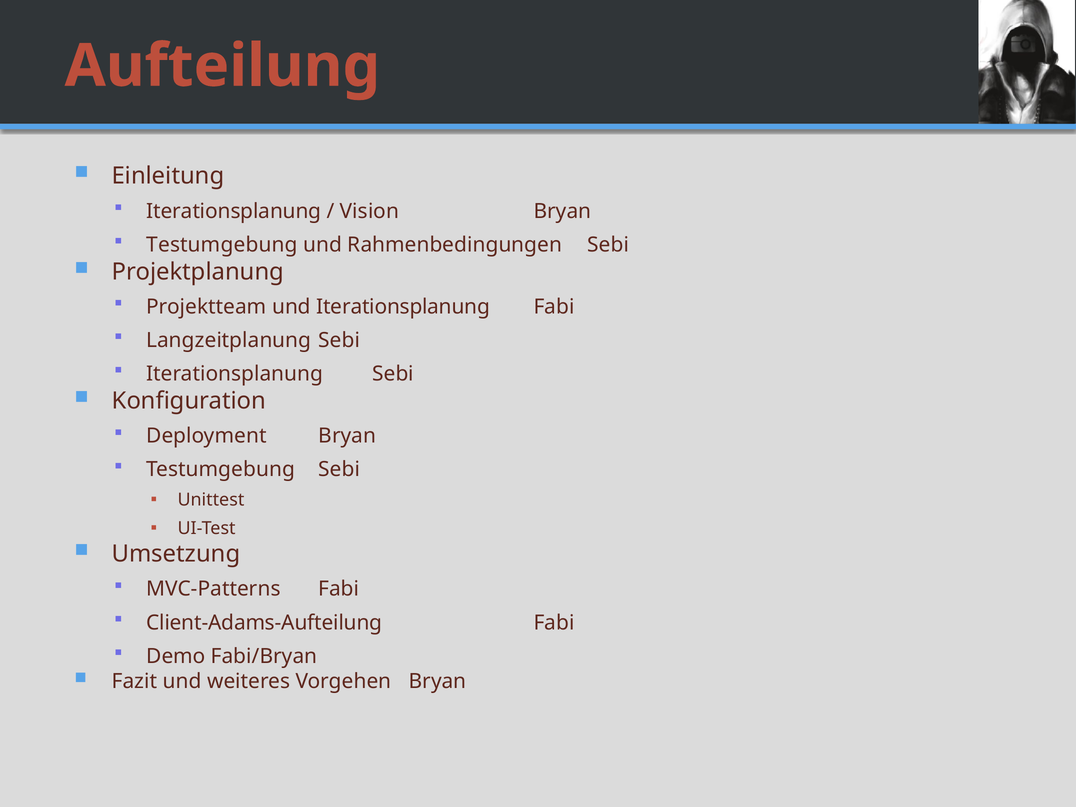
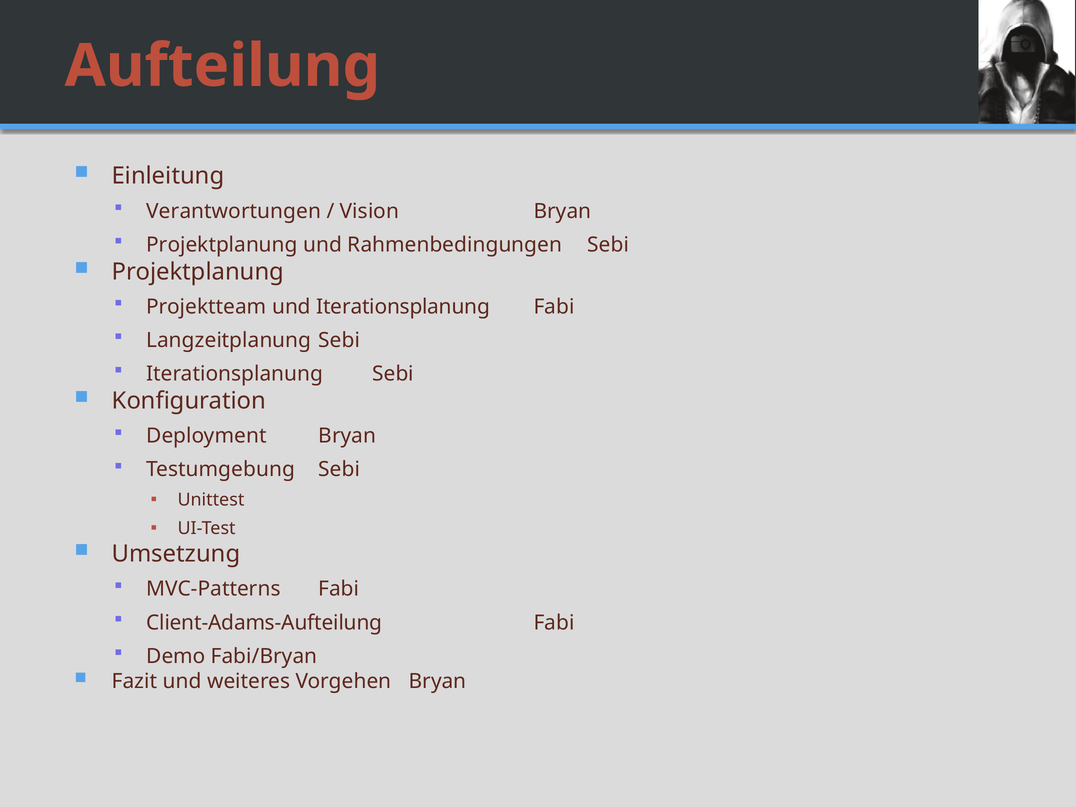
Iterationsplanung: Iterationsplanung -> Verantwortungen (234, 211)
Testumgebung: Testumgebung -> Projektplanung (222, 245)
